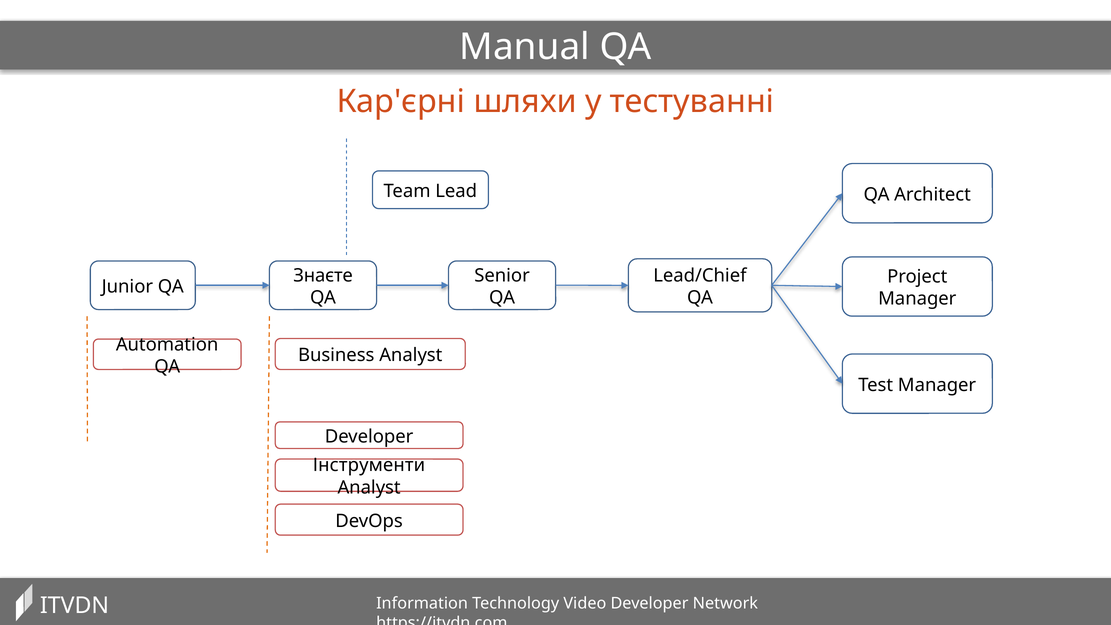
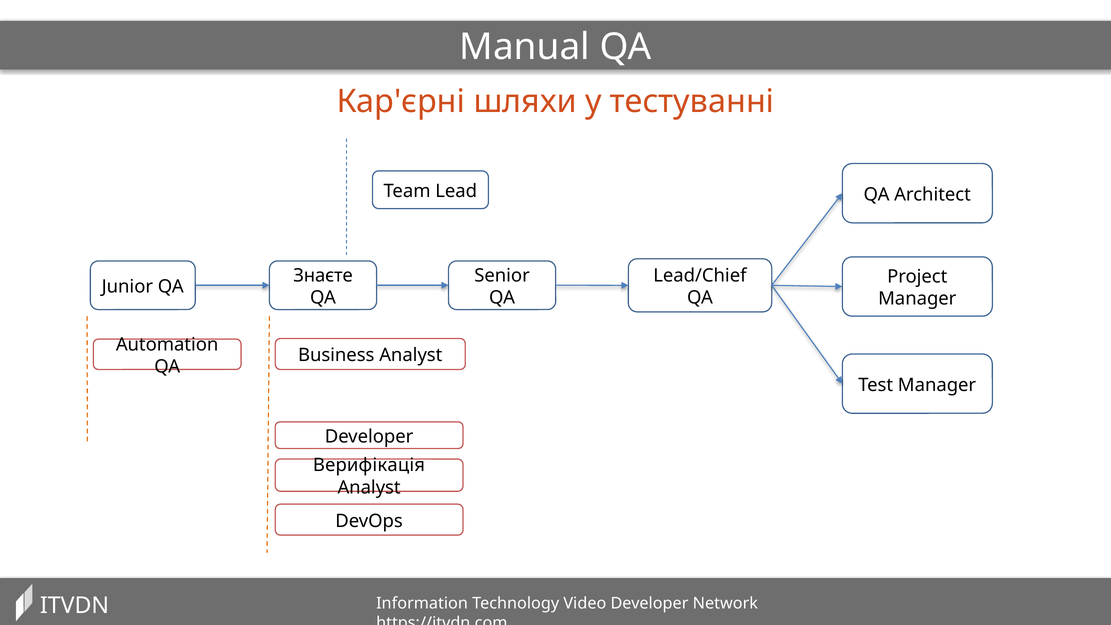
Інструменти: Інструменти -> Верифікація (369, 465)
